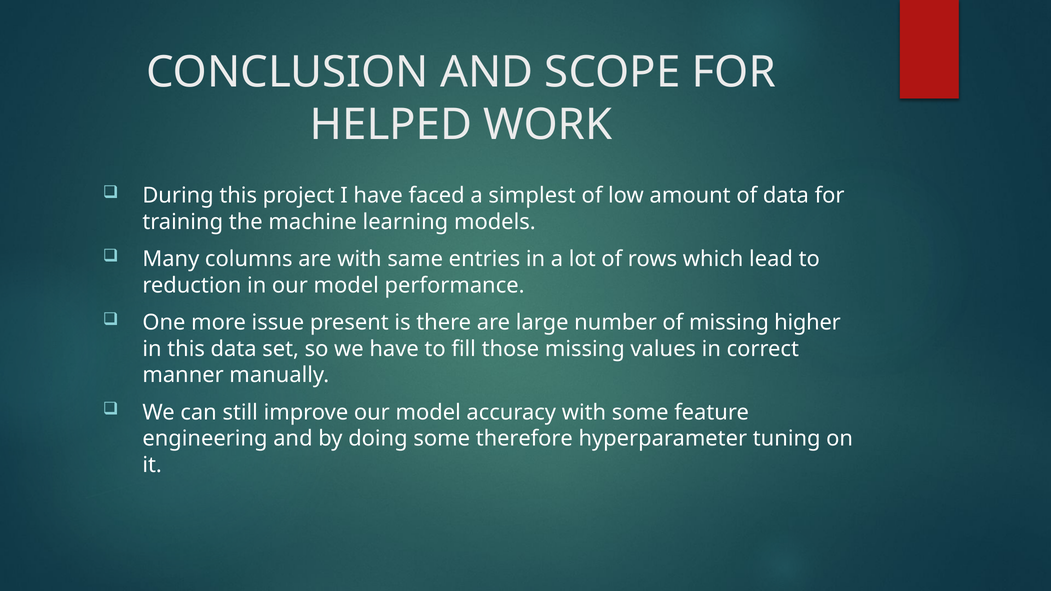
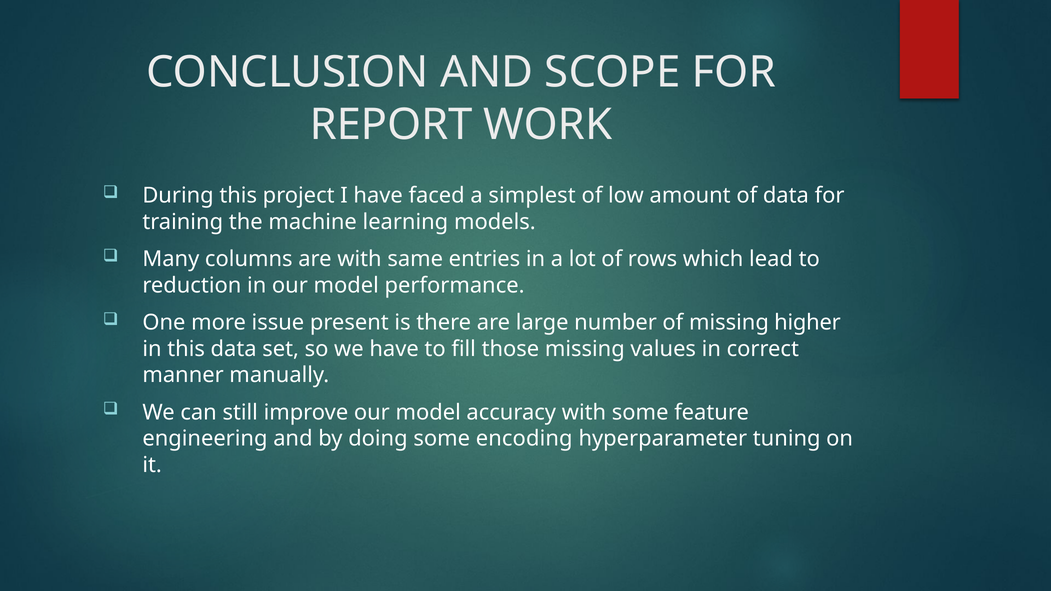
HELPED: HELPED -> REPORT (391, 125)
therefore: therefore -> encoding (524, 439)
